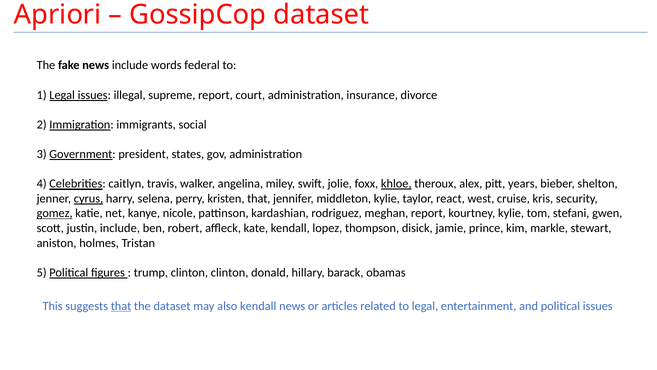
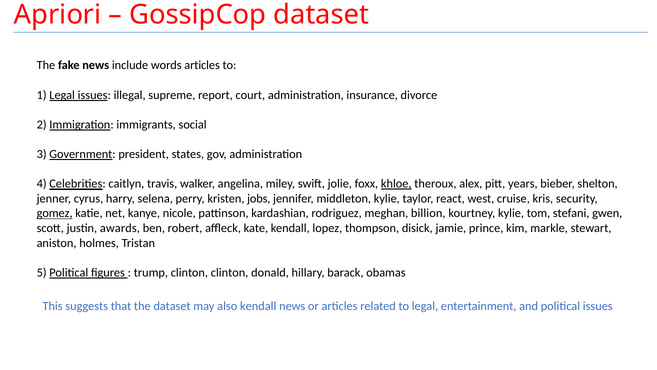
words federal: federal -> articles (202, 65)
cyrus underline: present -> none (89, 198)
kristen that: that -> jobs (259, 198)
meghan report: report -> billion (428, 213)
justin include: include -> awards (120, 228)
that underline: present -> none (121, 306)
